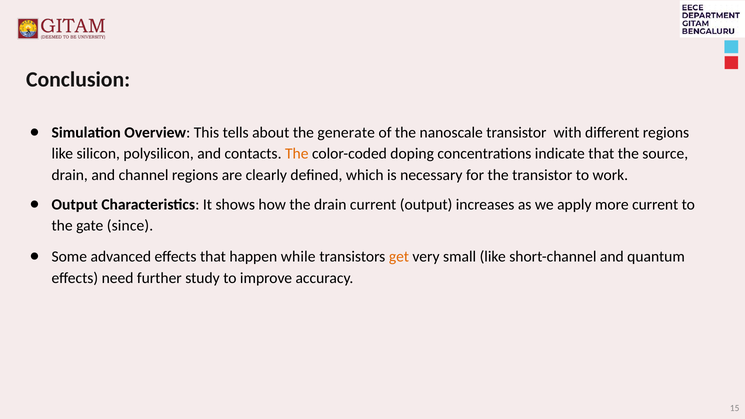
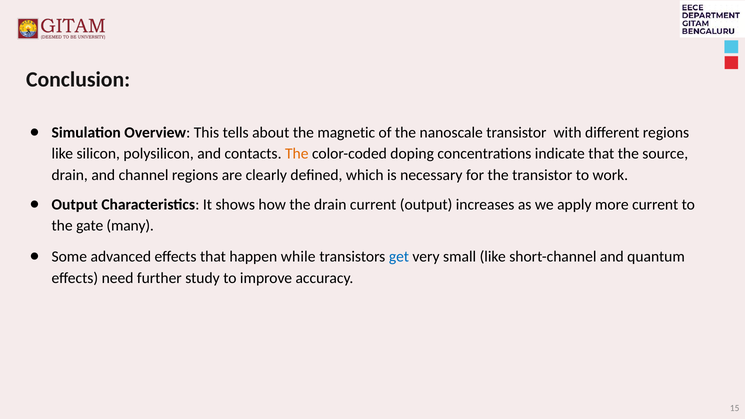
generate: generate -> magnetic (346, 132)
since: since -> many (130, 226)
get colour: orange -> blue (399, 257)
